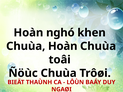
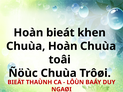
nghó: nghó -> bieát (60, 33)
